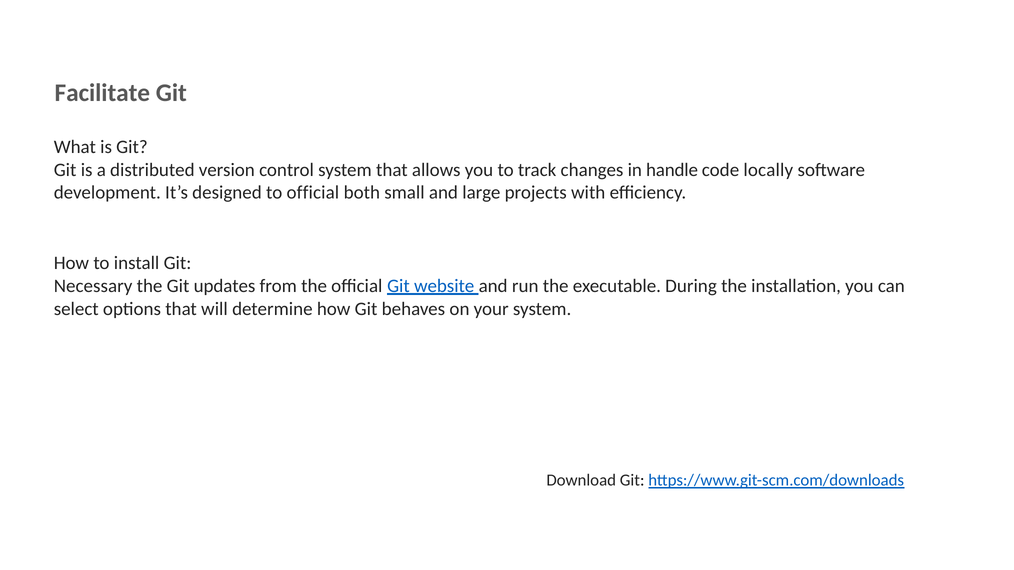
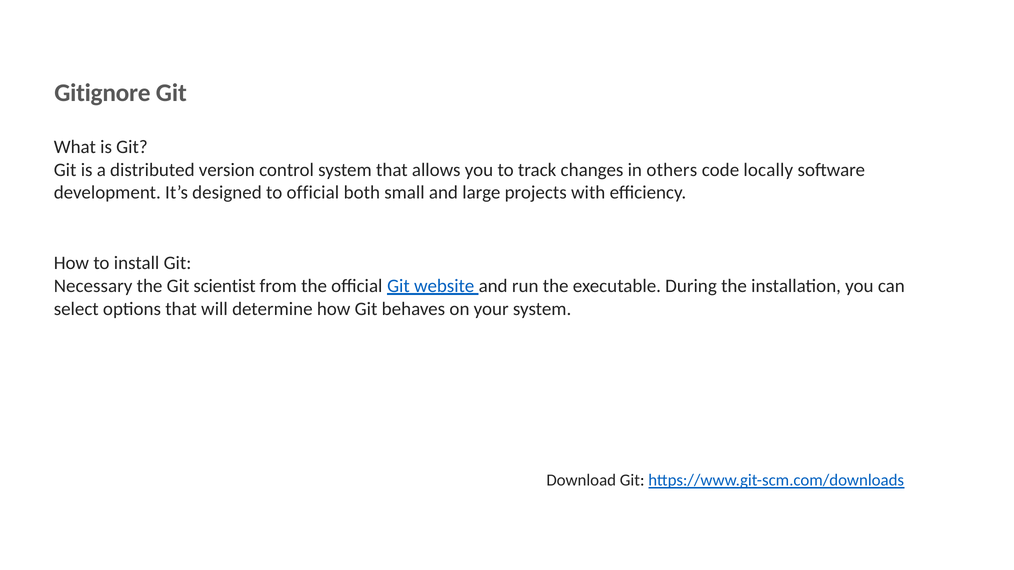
Facilitate: Facilitate -> Gitignore (102, 93)
handle: handle -> others (672, 170)
updates: updates -> scientist (225, 286)
